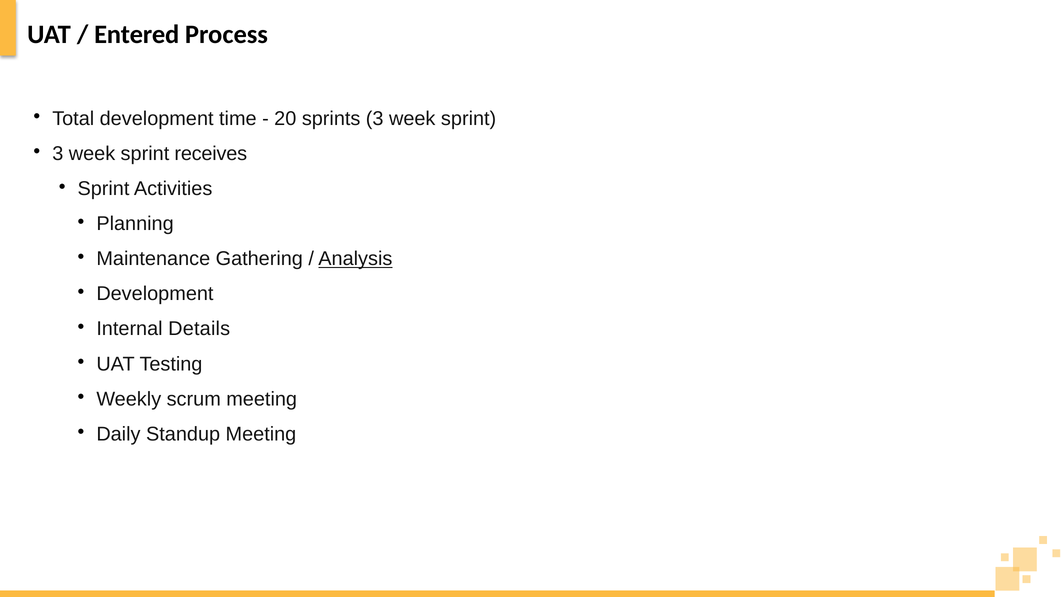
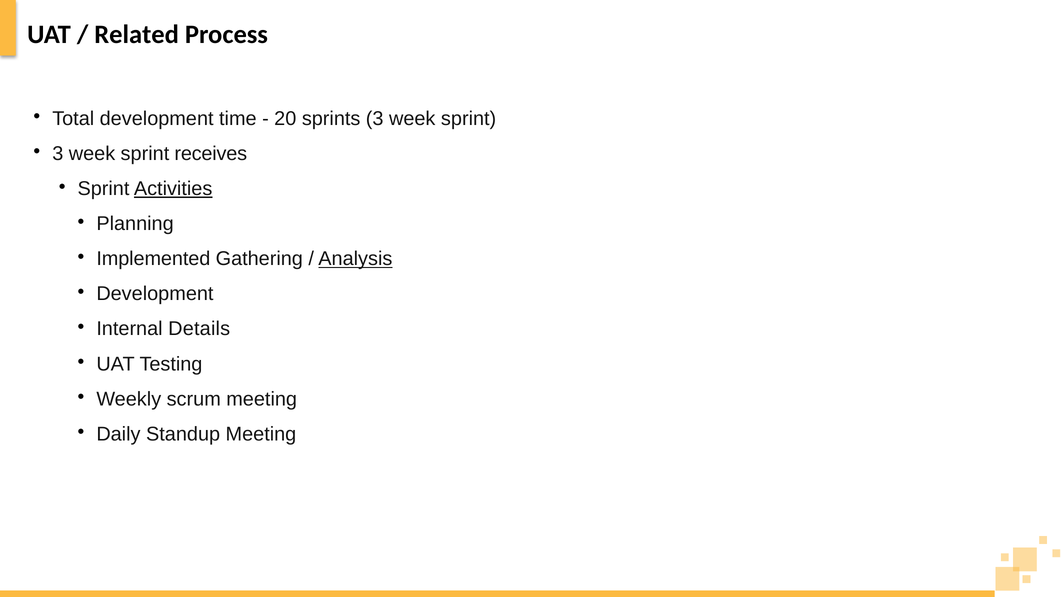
Entered: Entered -> Related (137, 35)
Activities underline: none -> present (173, 189)
Maintenance: Maintenance -> Implemented (153, 259)
